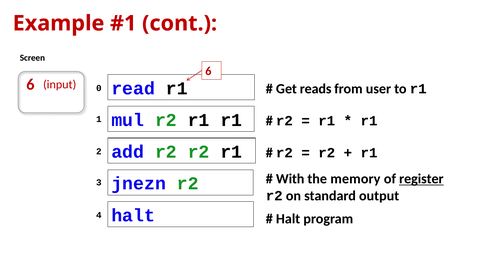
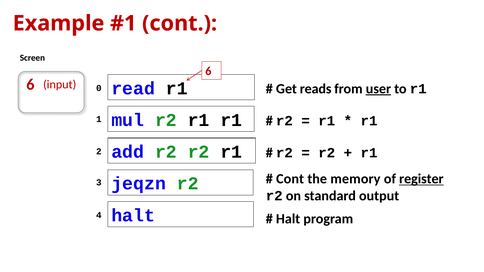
user underline: none -> present (378, 89)
With: With -> Cont (290, 179)
jnezn: jnezn -> jeqzn (139, 184)
